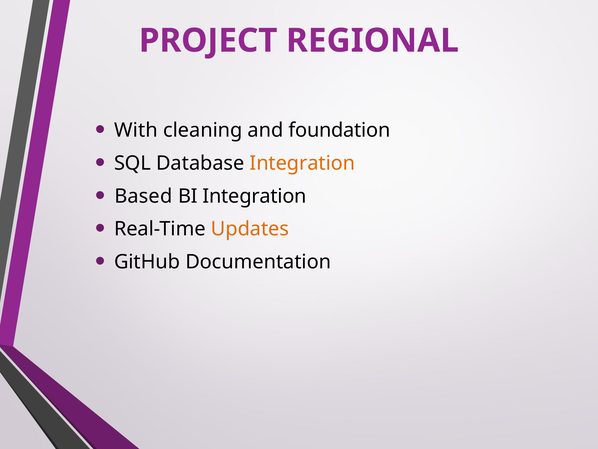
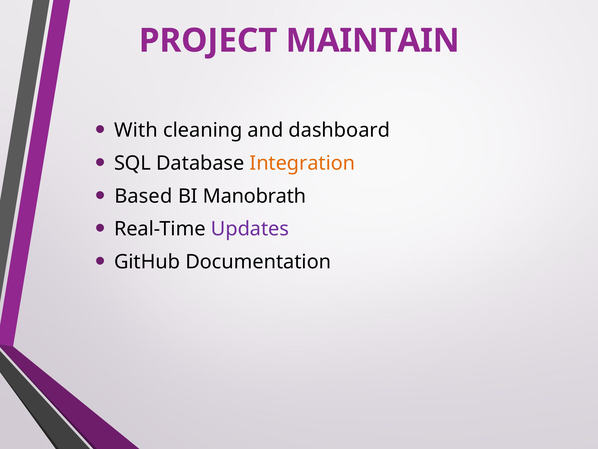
REGIONAL: REGIONAL -> MAINTAIN (373, 41)
foundation: foundation -> dashboard (339, 130)
BI Integration: Integration -> Manobrath (255, 196)
Updates colour: orange -> purple (250, 229)
